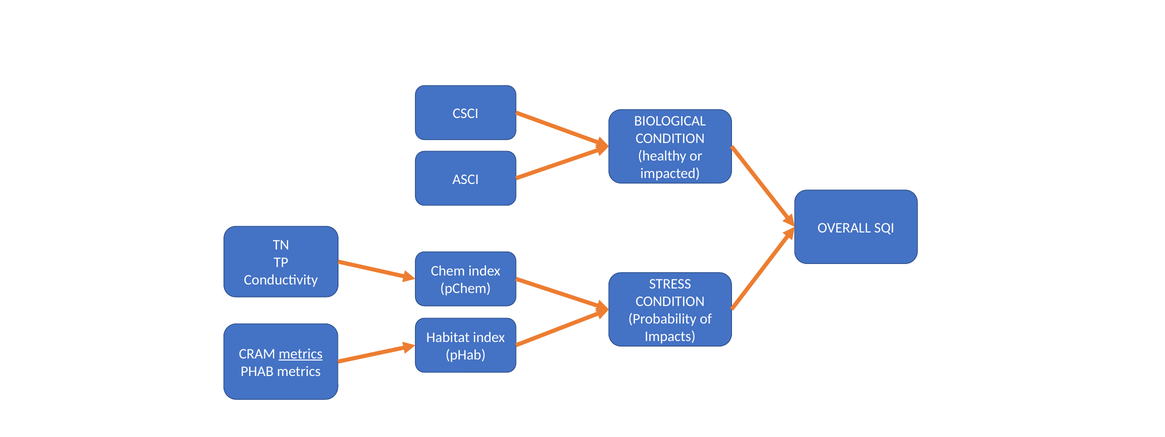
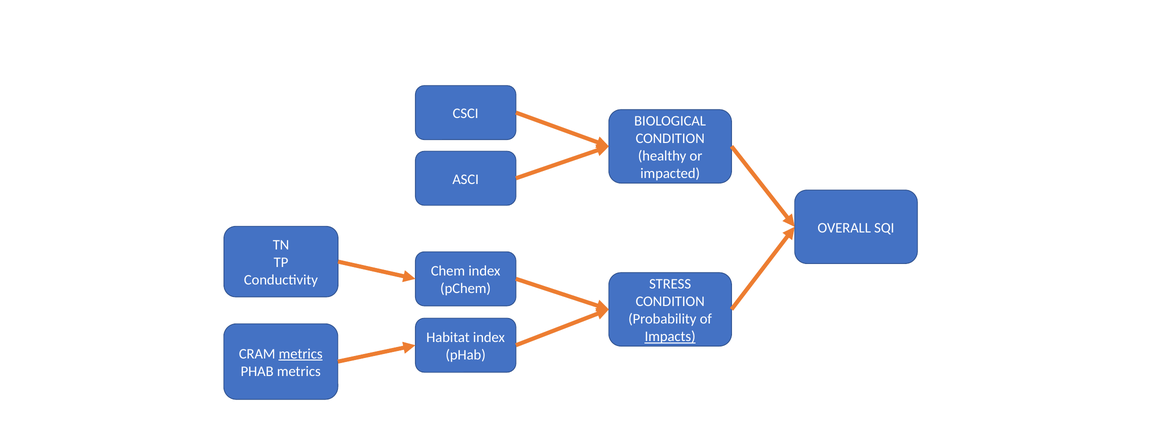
Impacts underline: none -> present (670, 337)
